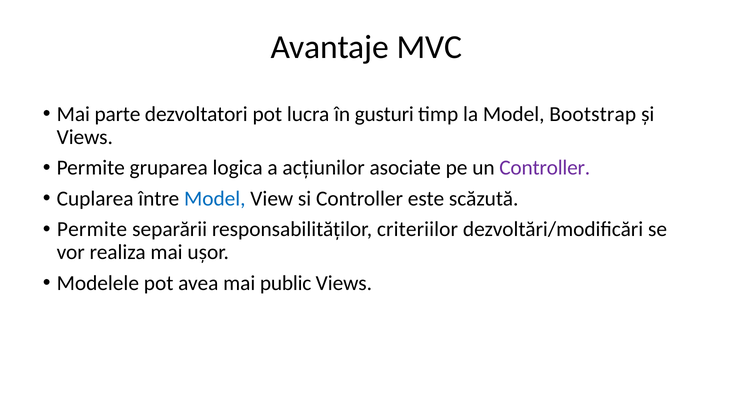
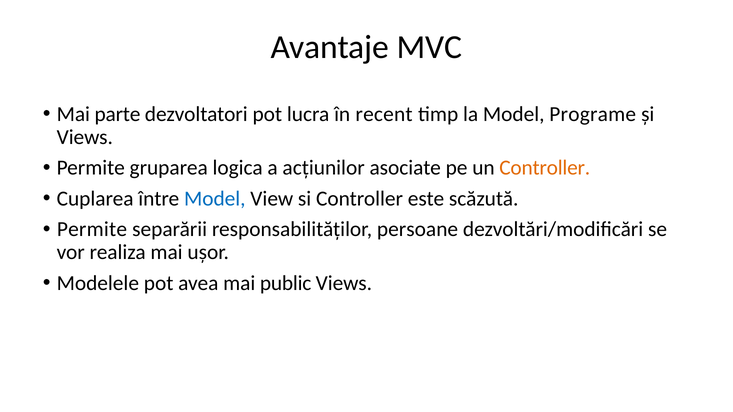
gusturi: gusturi -> recent (384, 114)
Bootstrap: Bootstrap -> Programe (593, 114)
Controller colour: purple -> orange (545, 168)
criteriilor: criteriilor -> persoane (418, 229)
